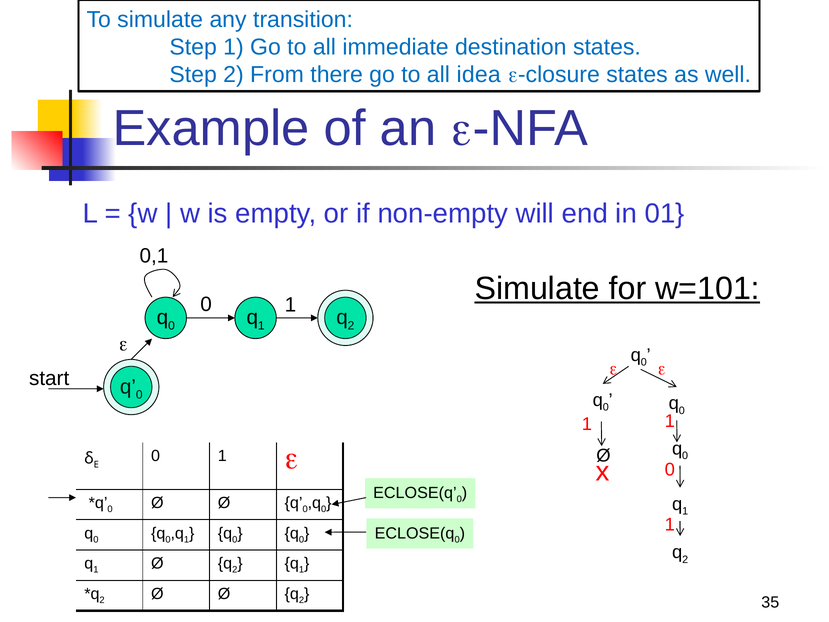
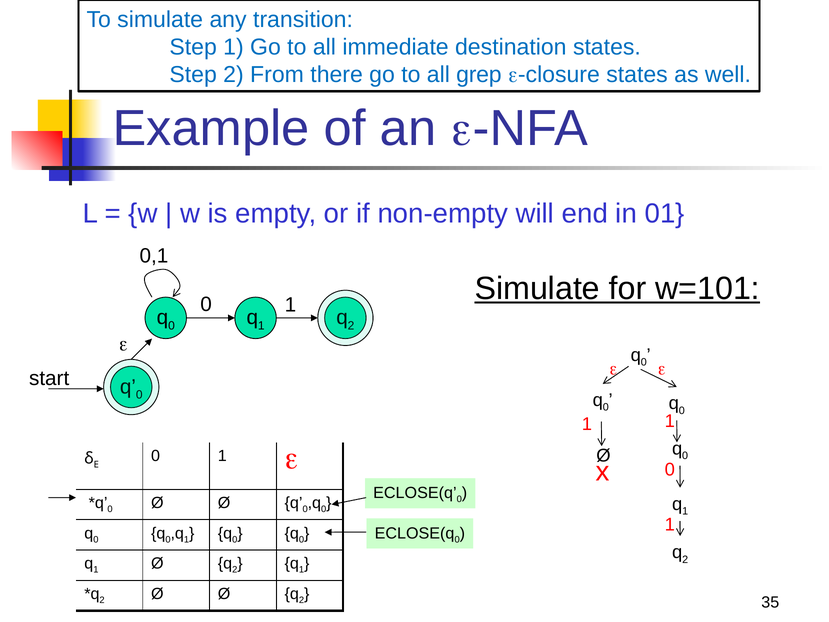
idea: idea -> grep (479, 75)
